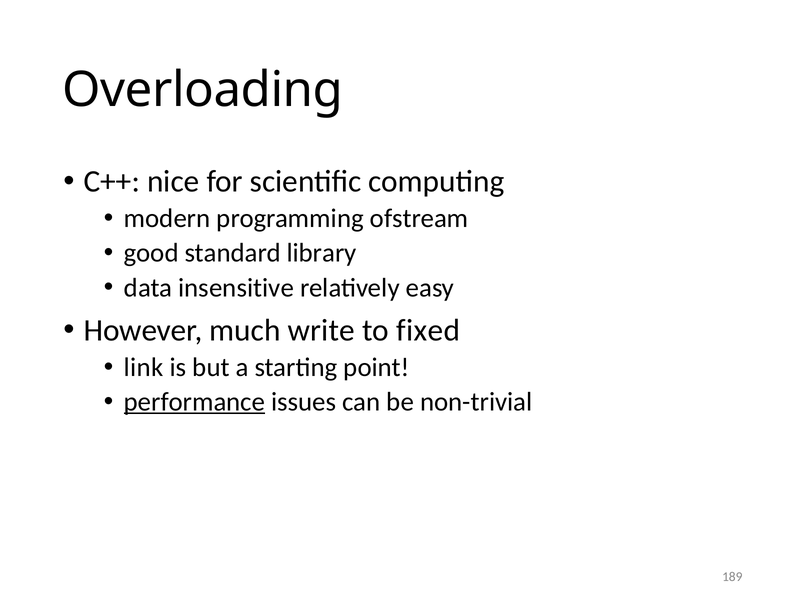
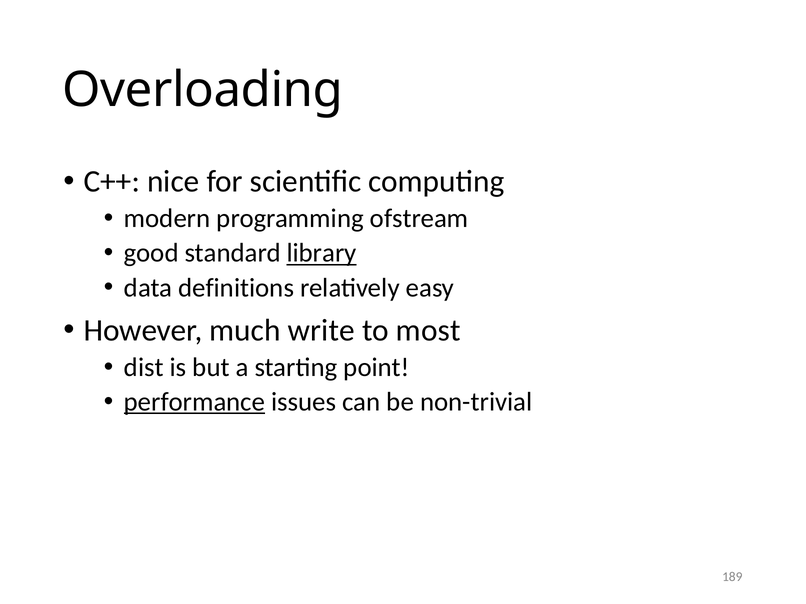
library underline: none -> present (322, 253)
insensitive: insensitive -> definitions (236, 288)
fixed: fixed -> most (428, 331)
link: link -> dist (144, 368)
